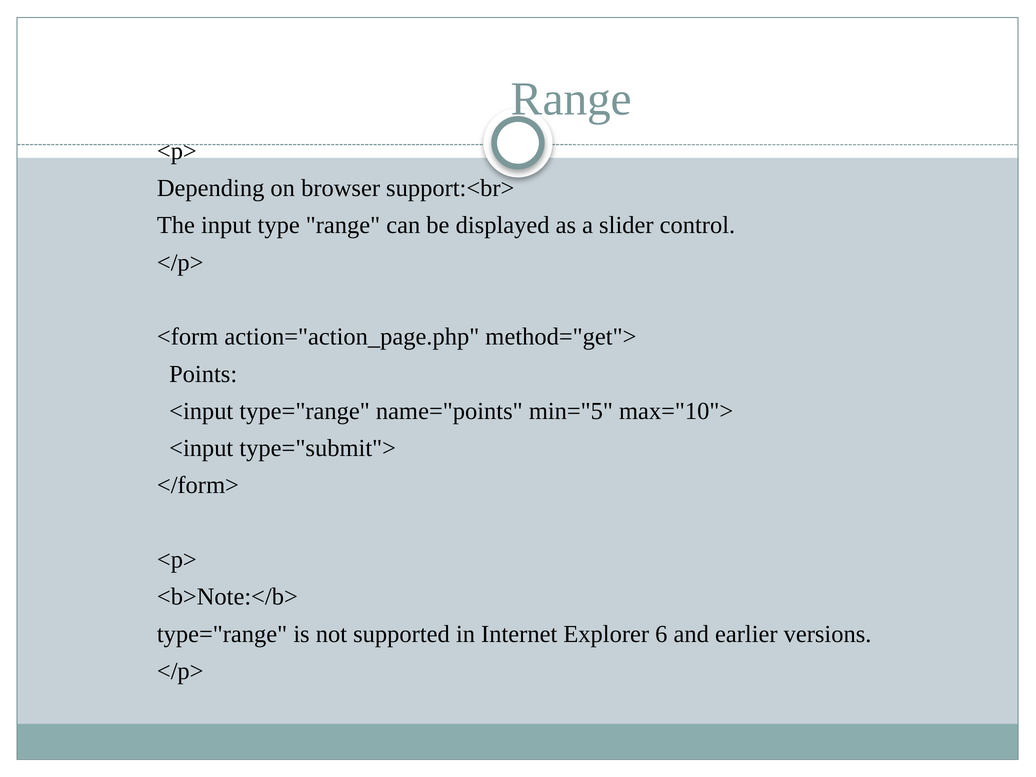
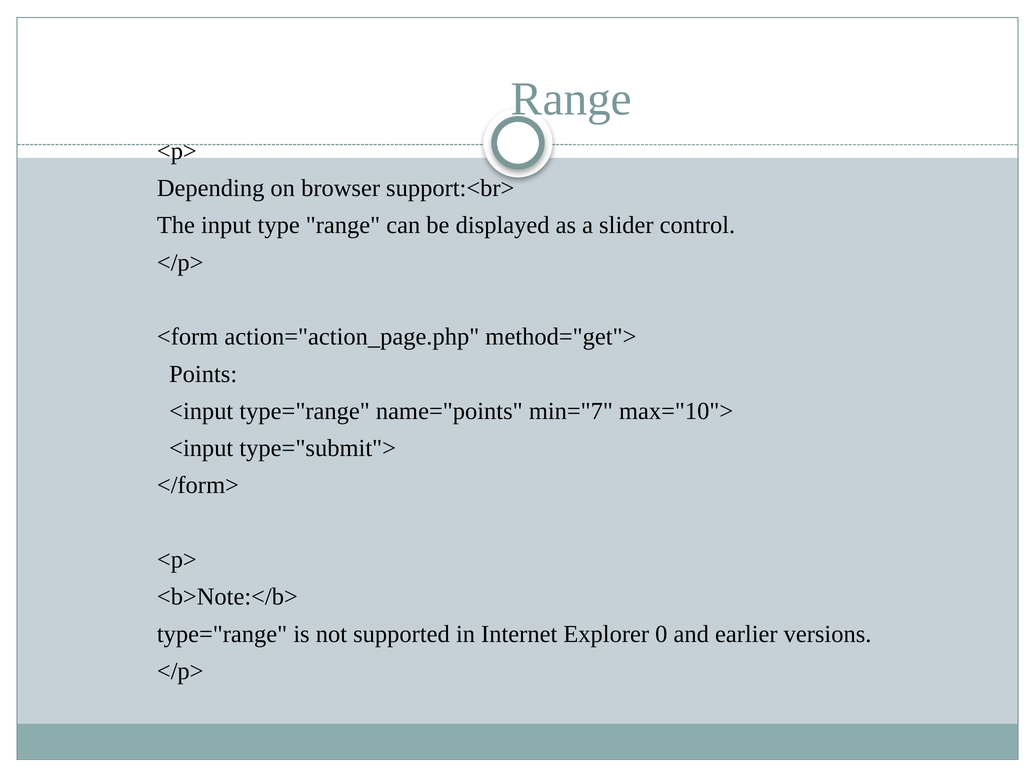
min="5: min="5 -> min="7 (571, 411)
6: 6 -> 0 (661, 634)
